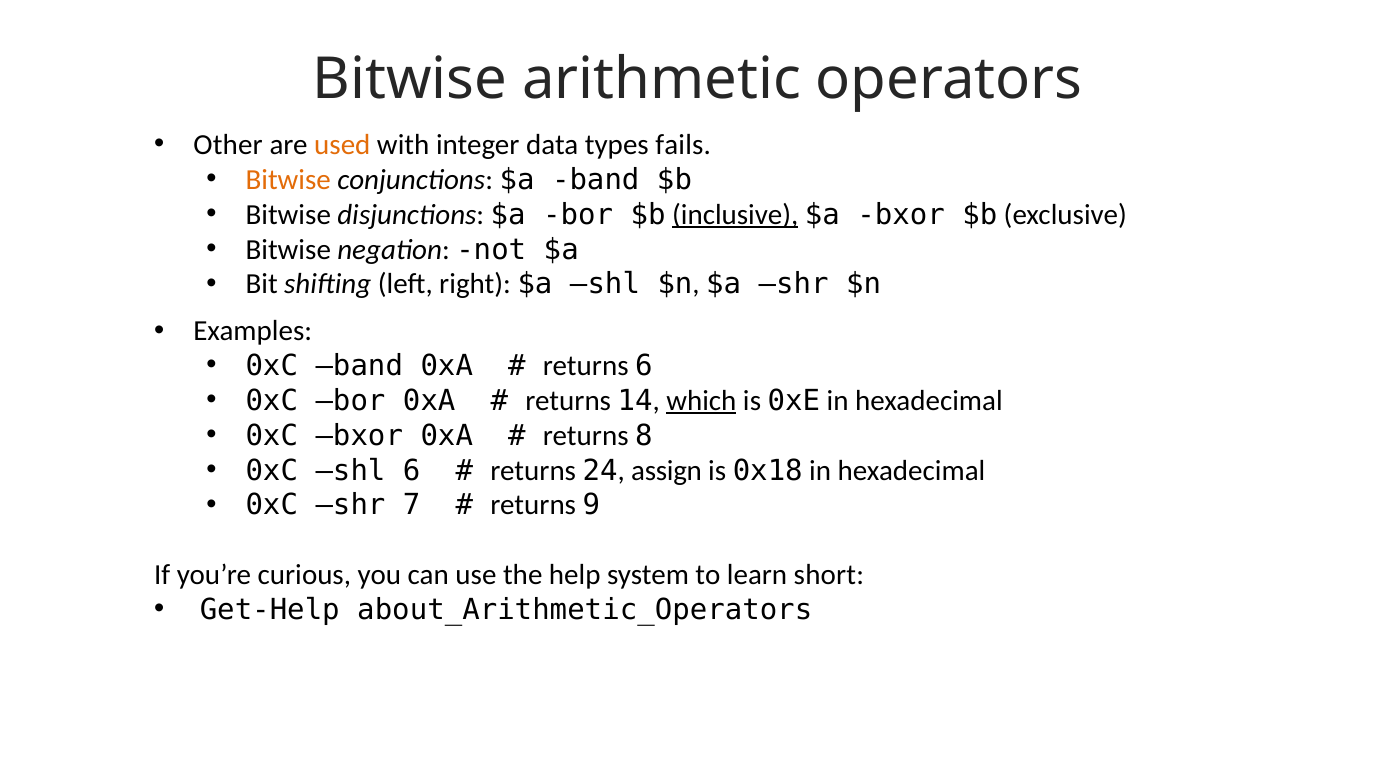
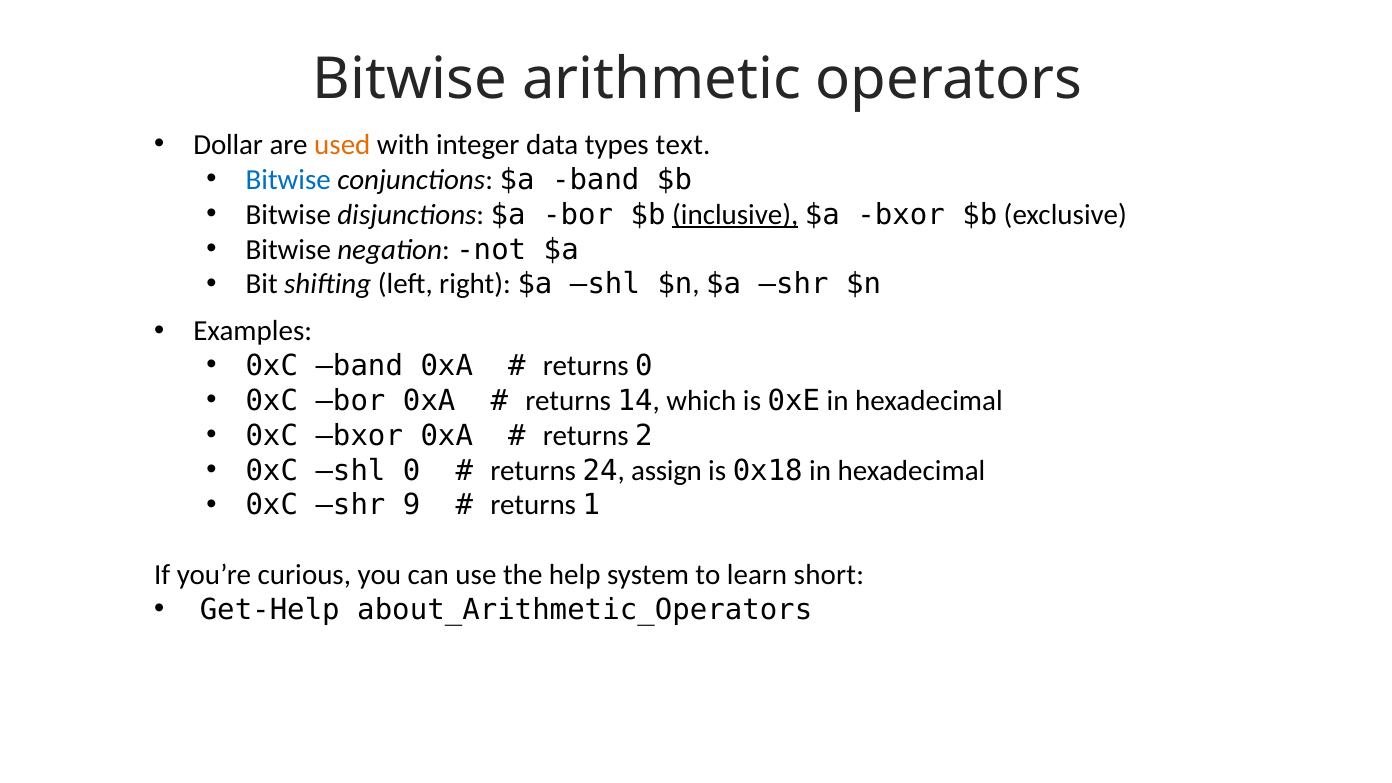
Other: Other -> Dollar (228, 145)
fails: fails -> text (683, 145)
Bitwise colour: orange -> blue (288, 180)
returns 6: 6 -> 0 (644, 366)
which underline: present -> none (701, 401)
8: 8 -> 2 (644, 436)
shl 6: 6 -> 0 (412, 470)
7: 7 -> 9 (412, 505)
9: 9 -> 1 (591, 505)
